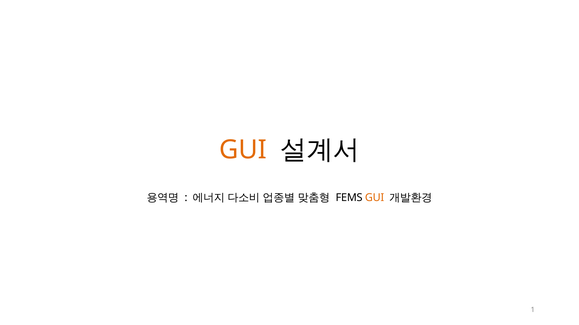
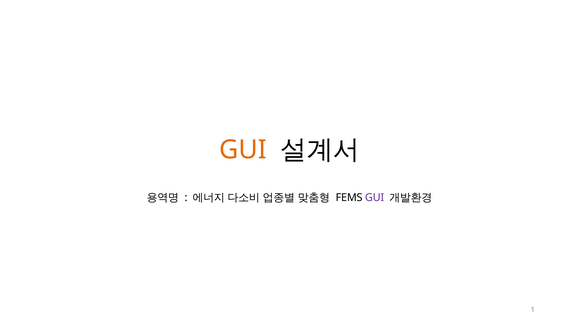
GUI colour: orange -> purple (375, 198)
